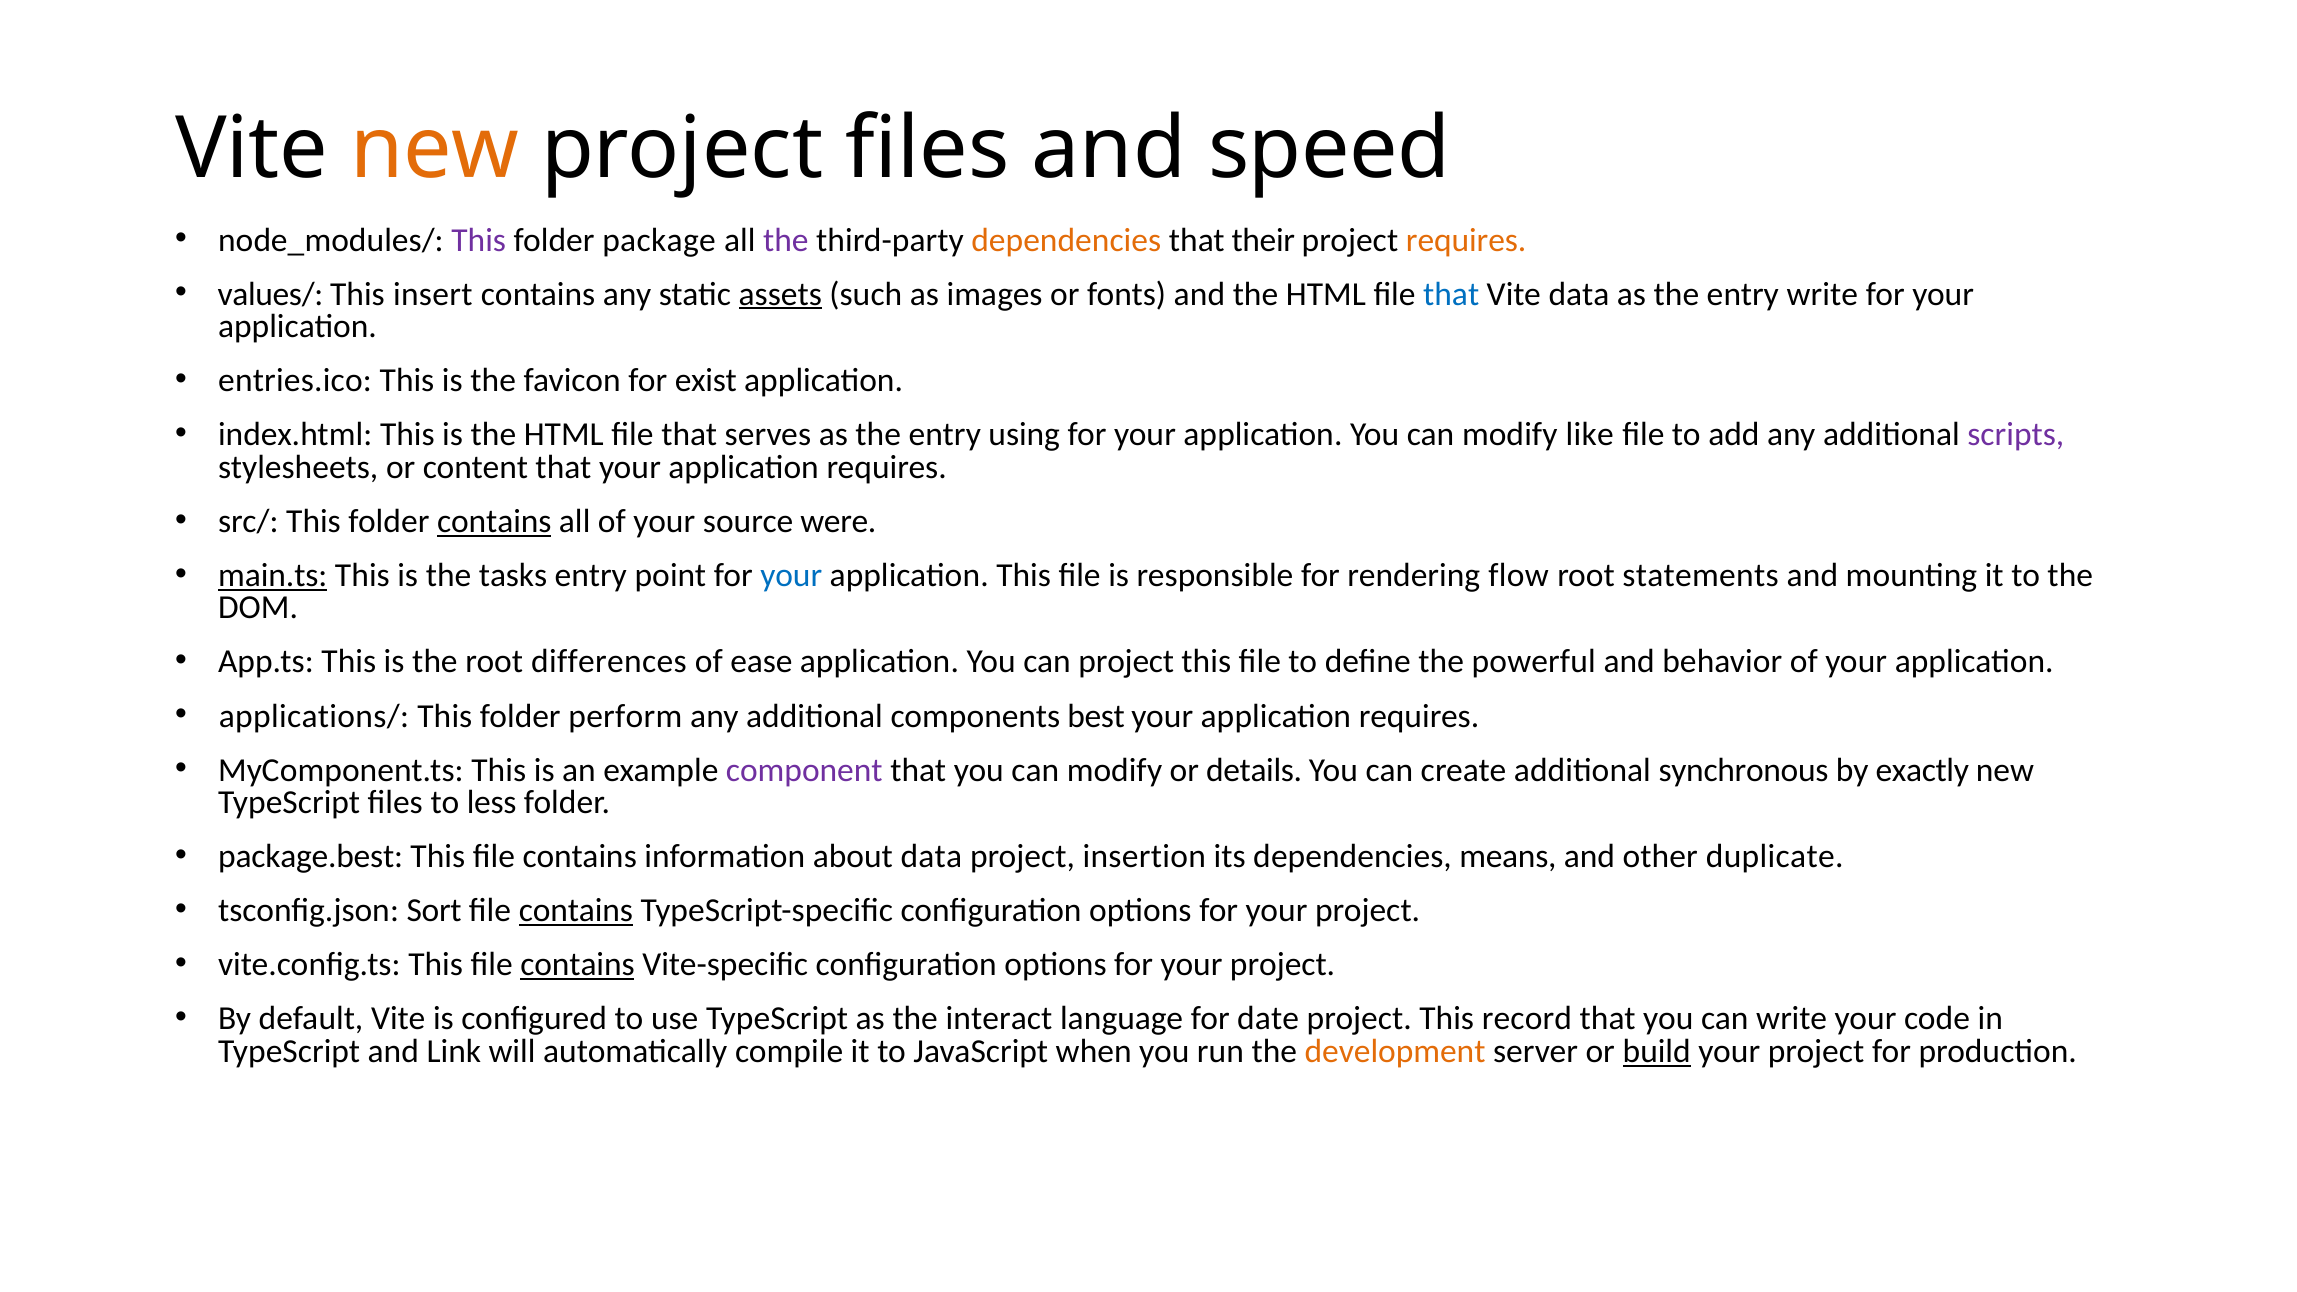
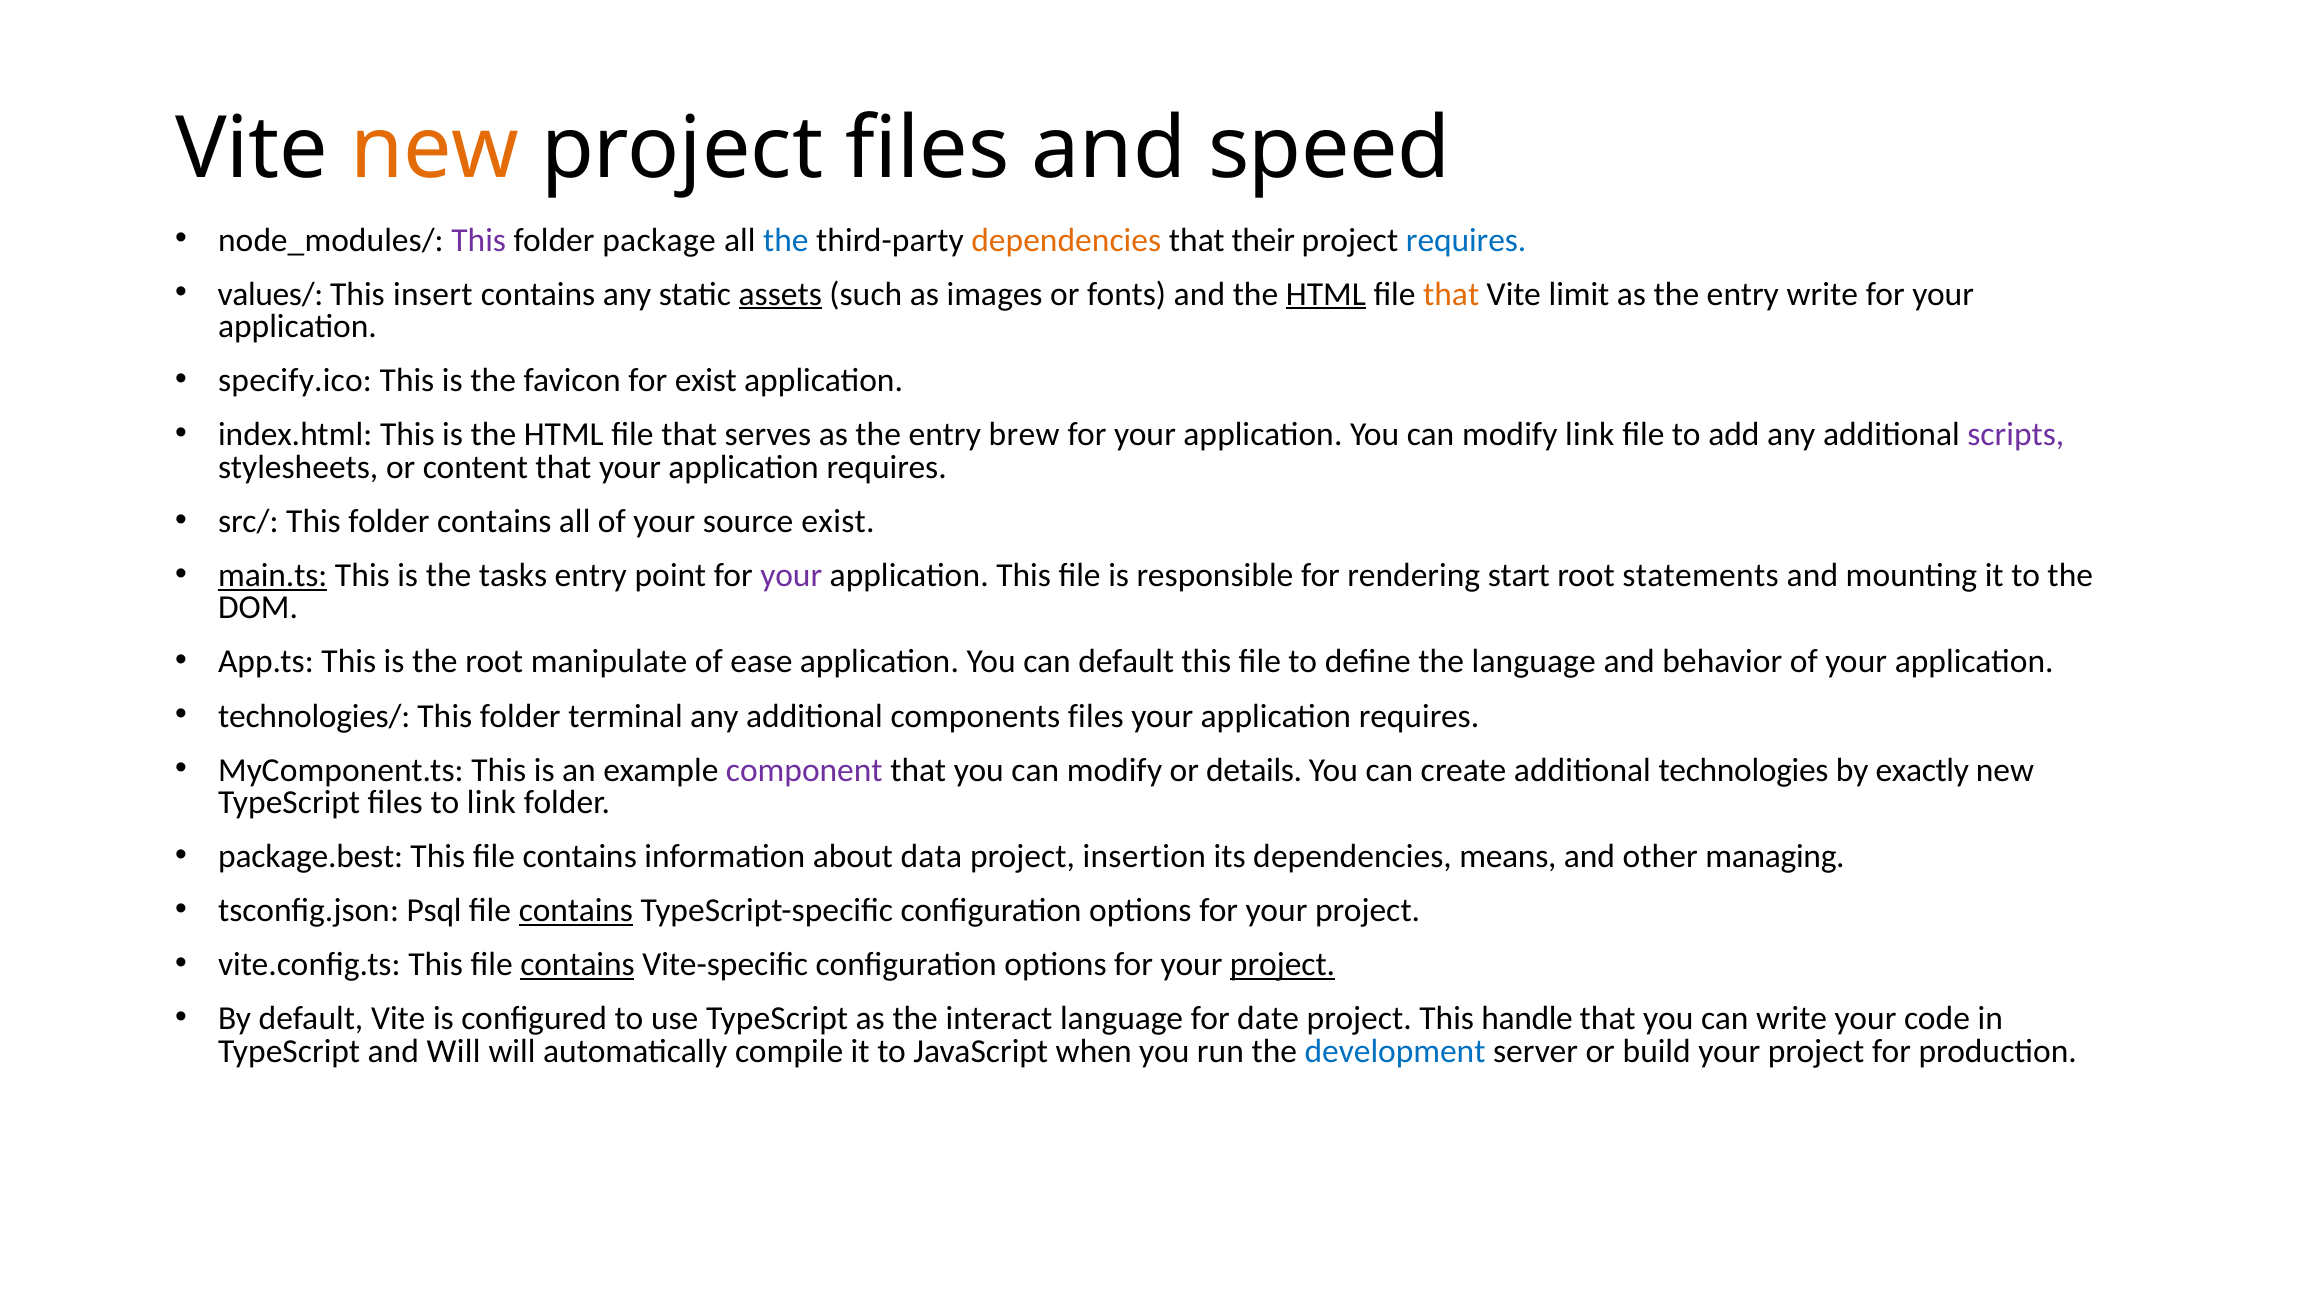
the colour: purple -> blue (786, 240)
requires colour: orange -> blue (1466, 240)
HTML underline: none -> present (1326, 294)
that colour: blue -> orange (1451, 294)
Vite data: data -> limit (1579, 294)
entries.ico: entries.ico -> specify.ico (295, 381)
using: using -> brew (1024, 435)
modify like: like -> link (1590, 435)
contains underline: present -> none (494, 521)
source were: were -> exist (838, 521)
your colour: blue -> purple (791, 575)
flow: flow -> start (1519, 575)
differences: differences -> manipulate (609, 662)
can project: project -> default (1126, 662)
the powerful: powerful -> language (1534, 662)
applications/: applications/ -> technologies/ (314, 716)
perform: perform -> terminal (626, 716)
components best: best -> files (1096, 716)
synchronous: synchronous -> technologies (1744, 770)
to less: less -> link (491, 803)
duplicate: duplicate -> managing (1775, 857)
Sort: Sort -> Psql (434, 911)
project underline: none -> present (1283, 965)
record: record -> handle (1527, 1019)
and Link: Link -> Will (454, 1051)
development colour: orange -> blue (1395, 1051)
build underline: present -> none (1657, 1051)
